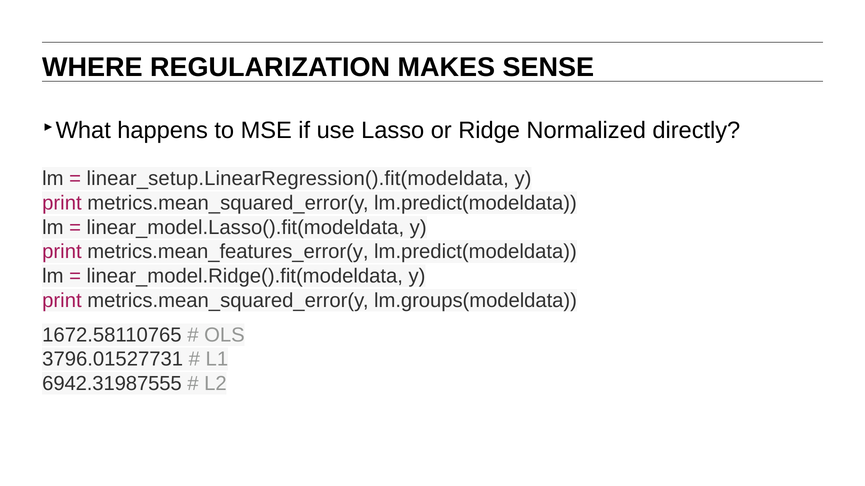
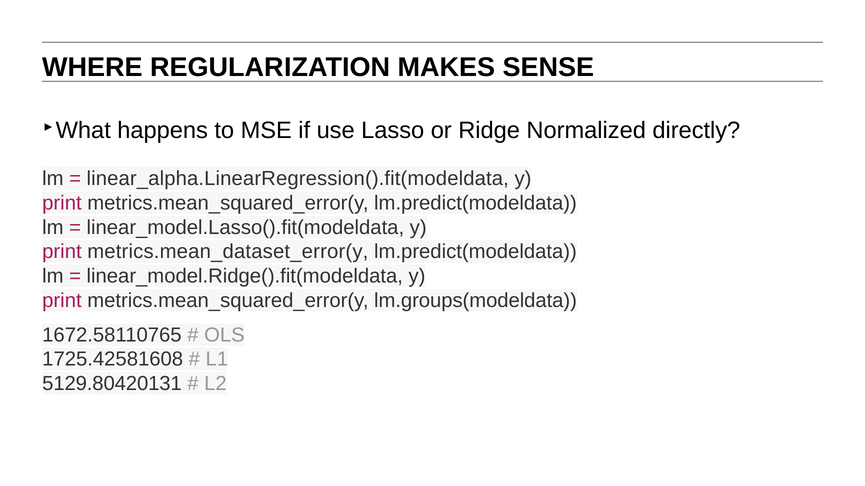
linear_setup.LinearRegression().fit(modeldata: linear_setup.LinearRegression().fit(modeldata -> linear_alpha.LinearRegression().fit(modeldata (298, 179)
metrics.mean_features_error(y: metrics.mean_features_error(y -> metrics.mean_dataset_error(y (228, 252)
3796.01527731: 3796.01527731 -> 1725.42581608 (113, 359)
6942.31987555: 6942.31987555 -> 5129.80420131 (112, 383)
